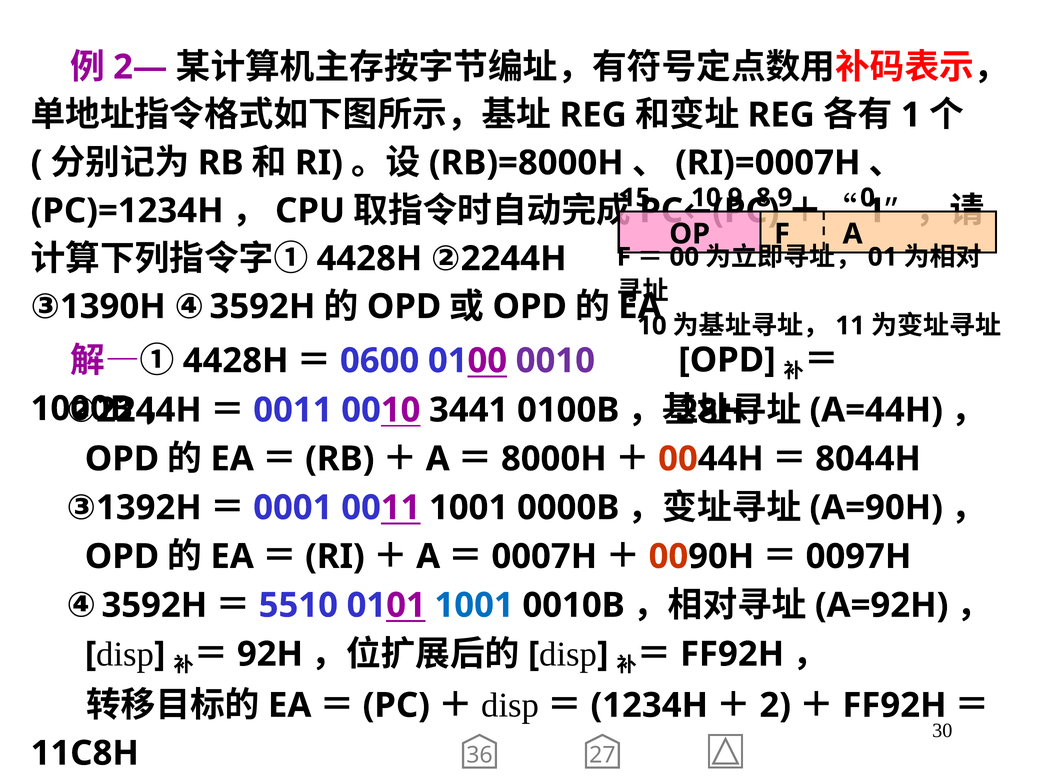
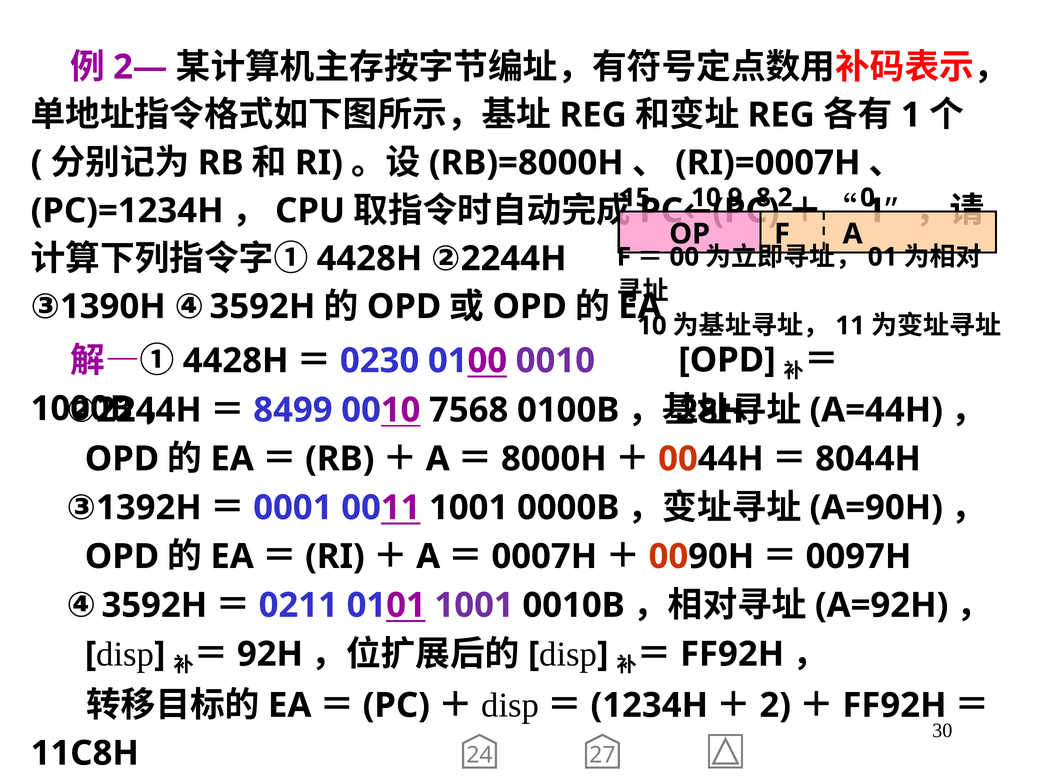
9: 9 -> 2 (785, 198)
0600: 0600 -> 0230 (380, 361)
0011: 0011 -> 8499 (293, 410)
3441: 3441 -> 7568 (469, 410)
5510: 5510 -> 0211 (298, 605)
1001 colour: blue -> purple (474, 605)
36: 36 -> 24 (479, 755)
